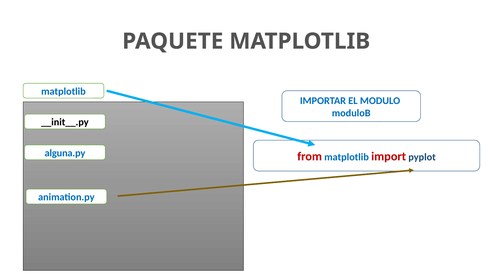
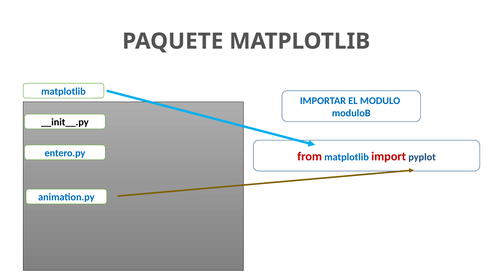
alguna.py: alguna.py -> entero.py (65, 153)
